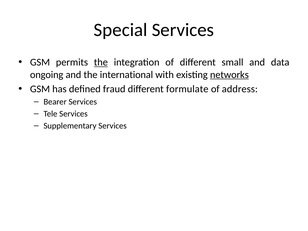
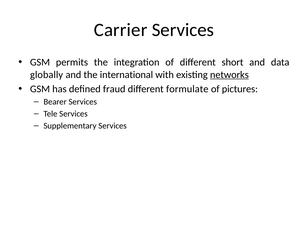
Special: Special -> Carrier (121, 30)
the underline: present -> none (101, 62)
small: small -> short (233, 62)
ongoing: ongoing -> globally (47, 75)
address: address -> pictures (240, 89)
